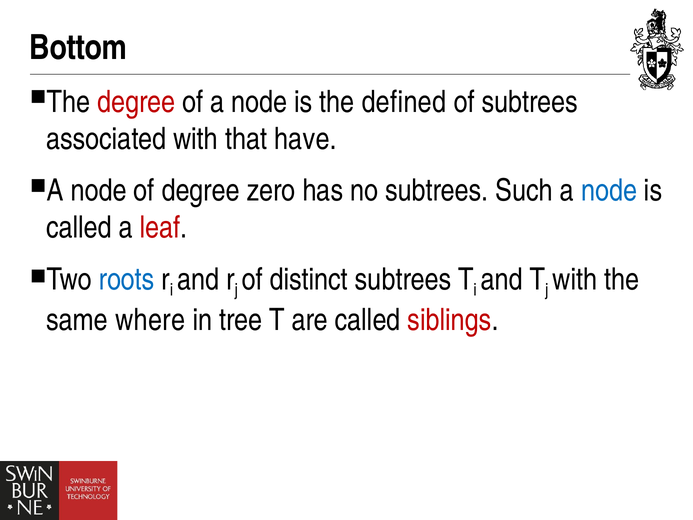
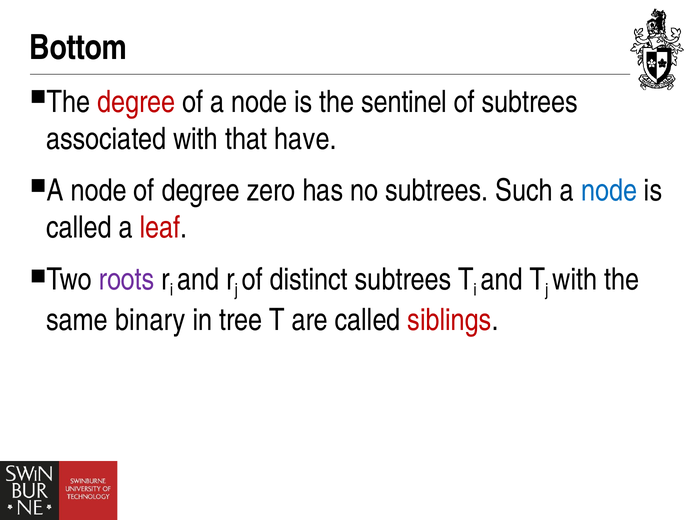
defined: defined -> sentinel (404, 102)
roots colour: blue -> purple (127, 279)
where: where -> binary (150, 320)
